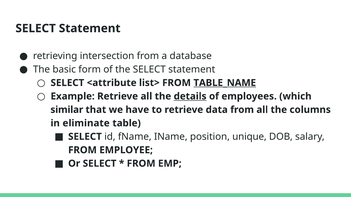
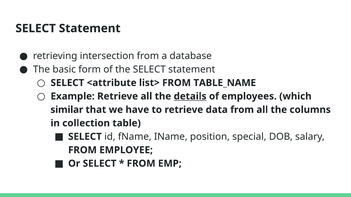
TABLE_NAME underline: present -> none (225, 83)
eliminate: eliminate -> collection (86, 123)
unique: unique -> special (249, 137)
